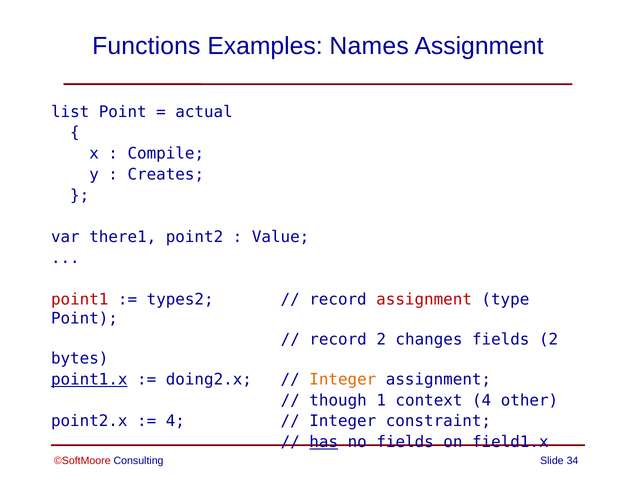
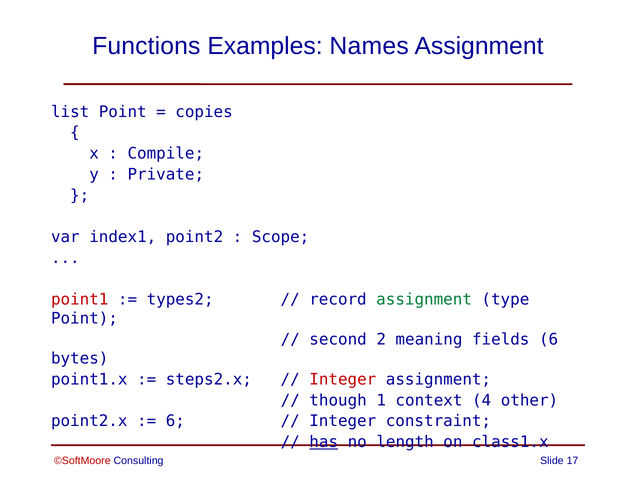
actual: actual -> copies (204, 112)
Creates: Creates -> Private (166, 174)
there1: there1 -> index1 (123, 237)
Value: Value -> Scope (281, 237)
assignment colour: red -> green (424, 300)
record: record -> second (338, 340)
changes: changes -> meaning (429, 340)
fields 2: 2 -> 6 (549, 340)
point1.x underline: present -> none (89, 379)
doing2.x: doing2.x -> steps2.x (209, 379)
Integer colour: orange -> red (343, 379)
4: 4 -> 6 (175, 421)
no fields: fields -> length (405, 442)
field1.x: field1.x -> class1.x (510, 442)
34: 34 -> 17 (573, 461)
